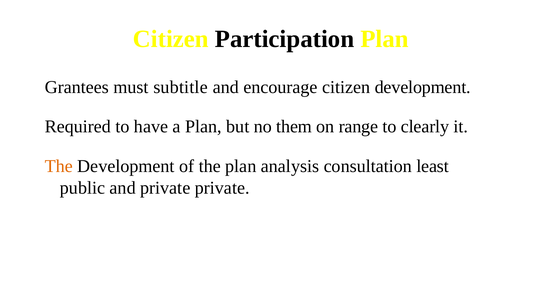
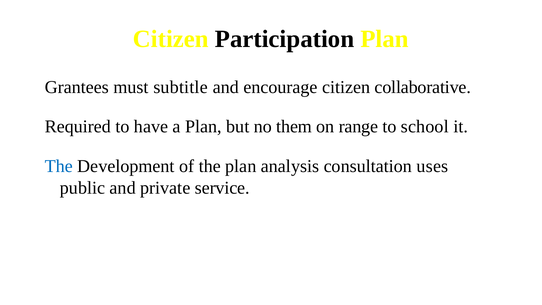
citizen development: development -> collaborative (423, 87)
clearly: clearly -> school (425, 127)
The colour: orange -> blue (59, 166)
least: least -> uses (432, 166)
private private: private -> service (222, 188)
